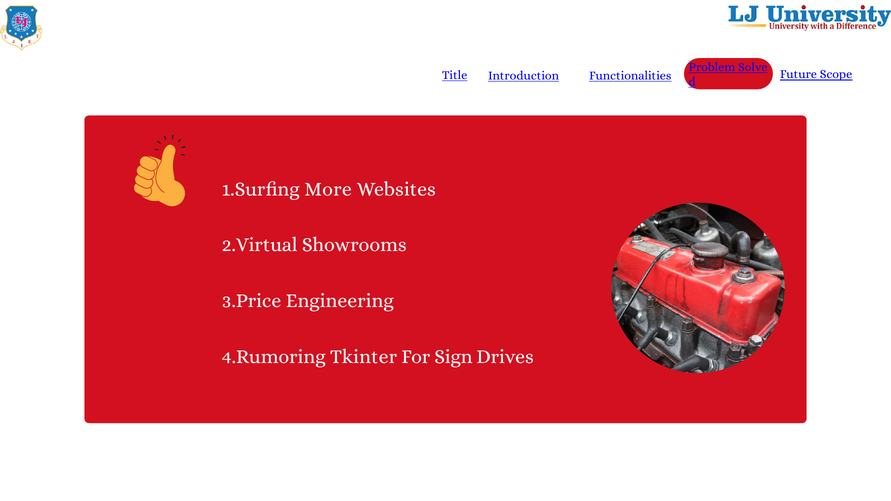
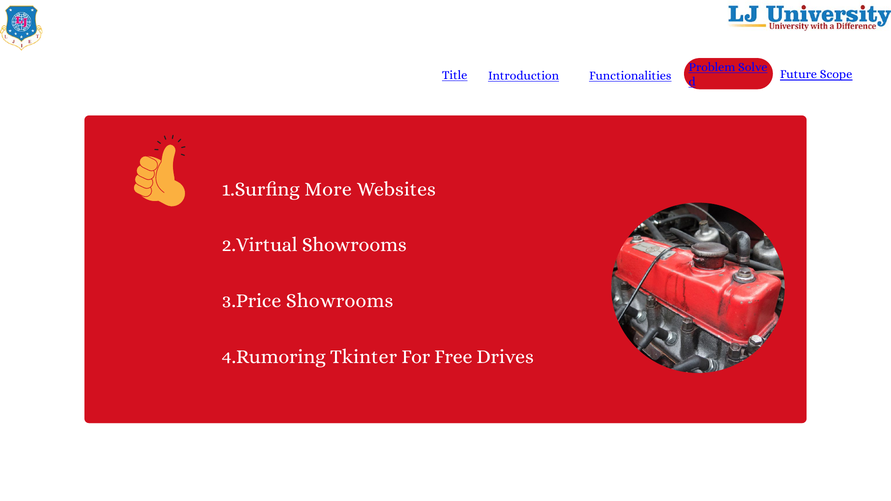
Engineering: Engineering -> Showrooms (340, 301)
Sign: Sign -> Free (453, 357)
